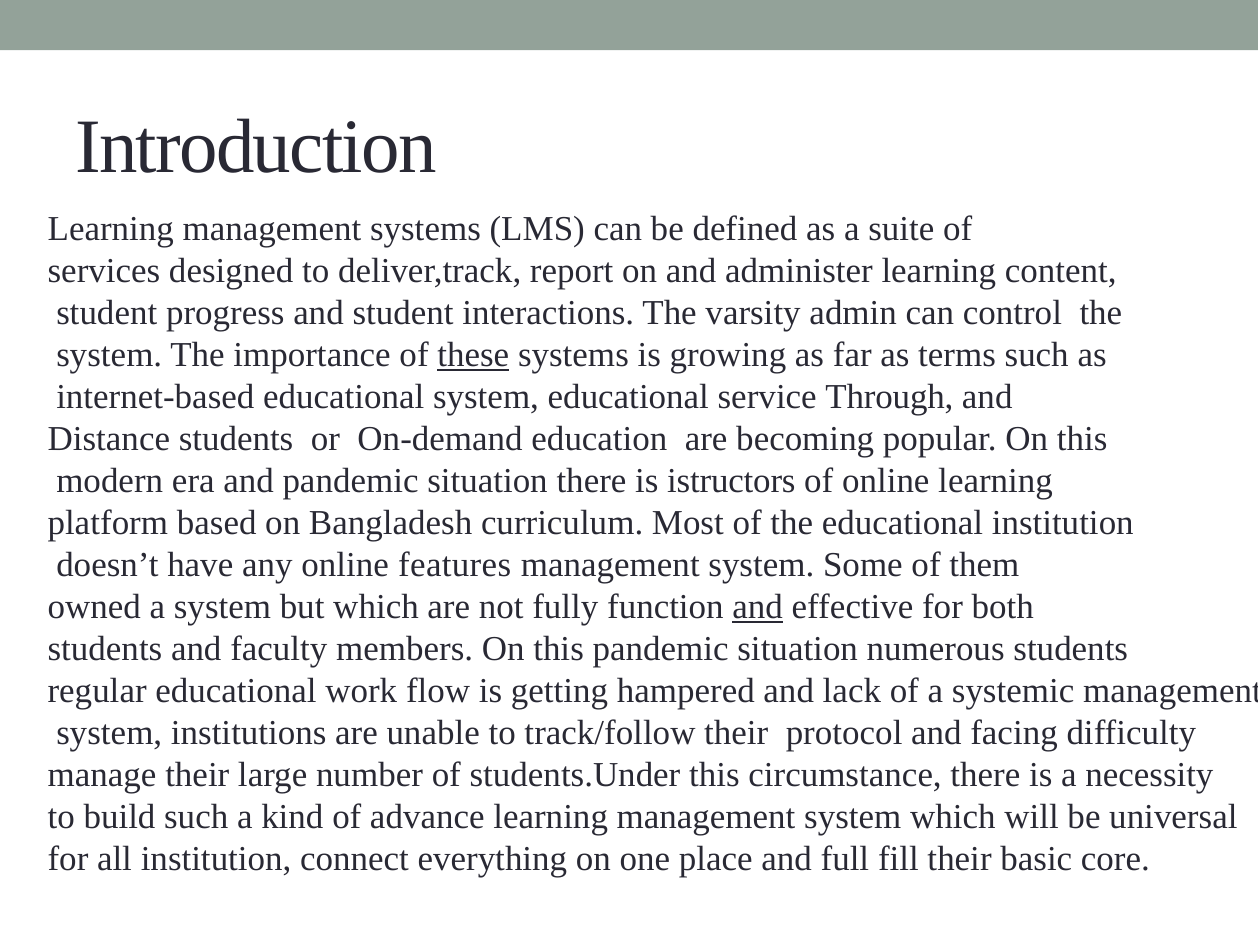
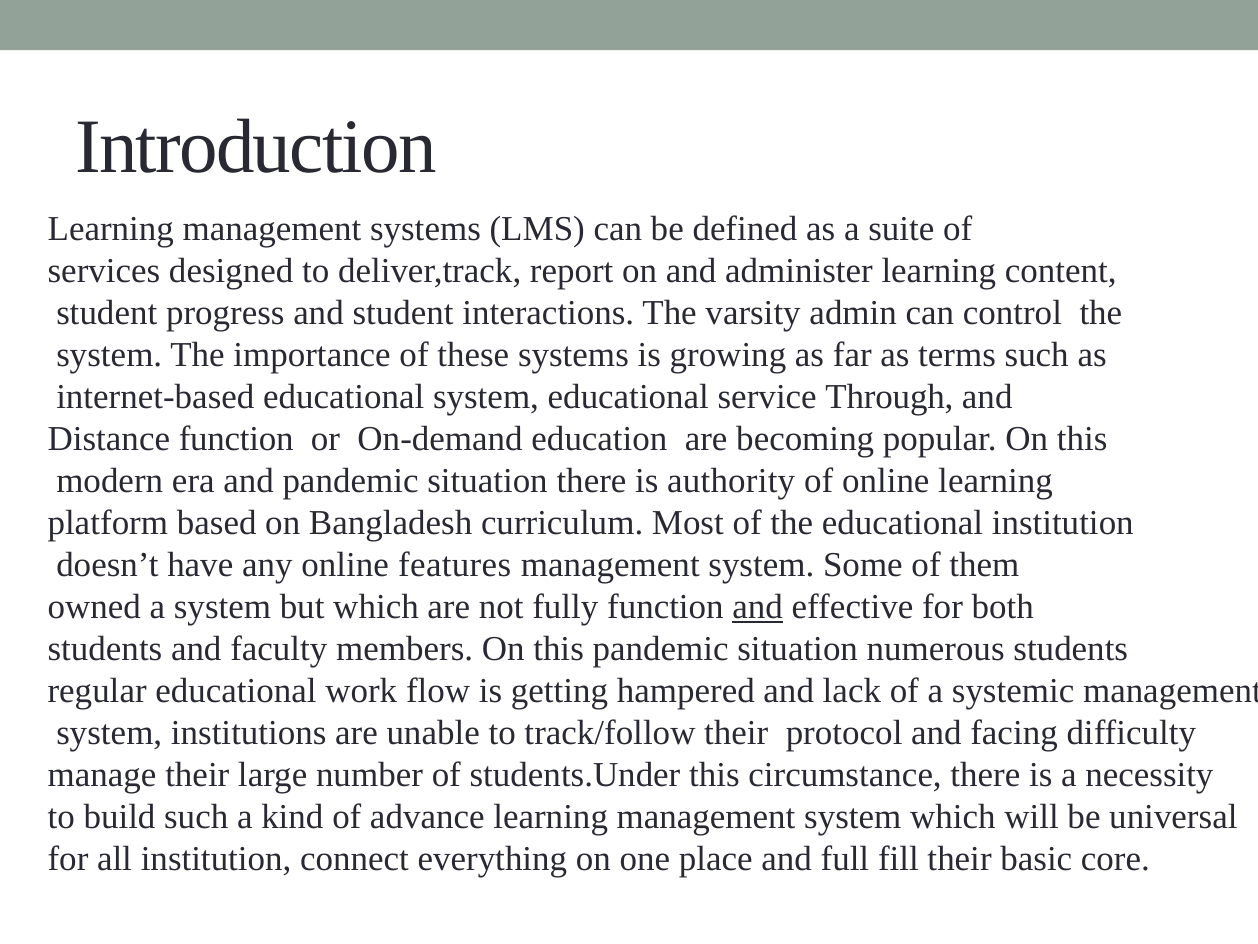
these underline: present -> none (473, 355)
Distance students: students -> function (236, 439)
istructors: istructors -> authority (731, 481)
